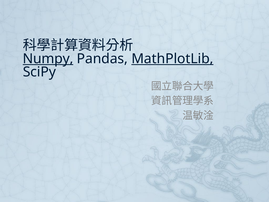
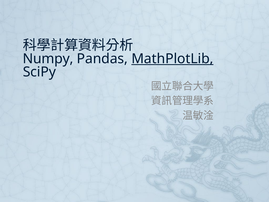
Numpy underline: present -> none (48, 59)
